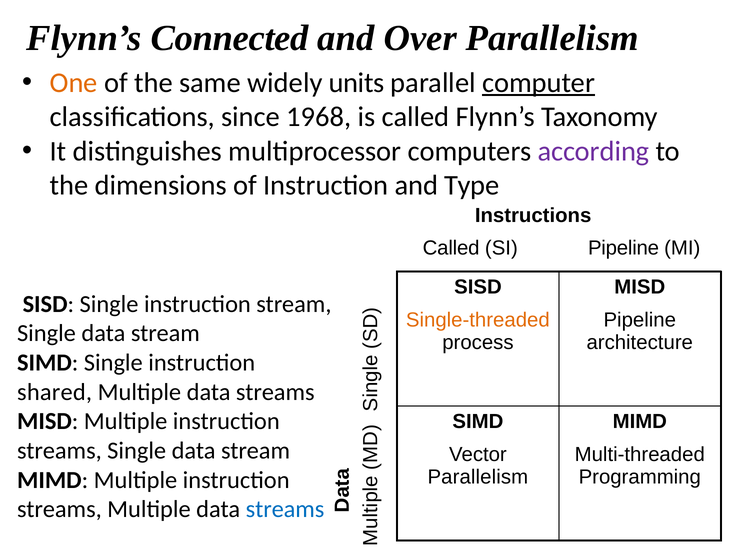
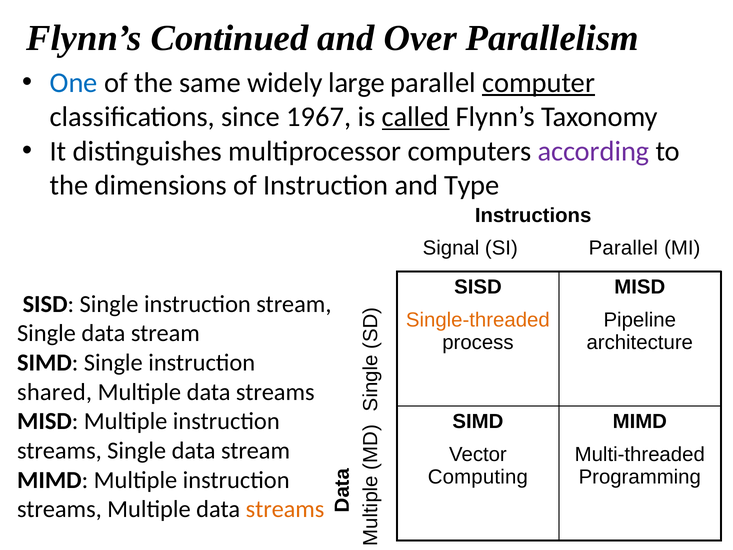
Connected: Connected -> Continued (230, 38)
One colour: orange -> blue (74, 83)
units: units -> large (357, 83)
1968: 1968 -> 1967 (319, 117)
called underline: none -> present (416, 117)
Called: Called -> Signal (451, 248)
SI Pipeline: Pipeline -> Parallel (623, 248)
Parallelism: Parallelism -> Computing (478, 477)
streams colour: blue -> orange (285, 509)
